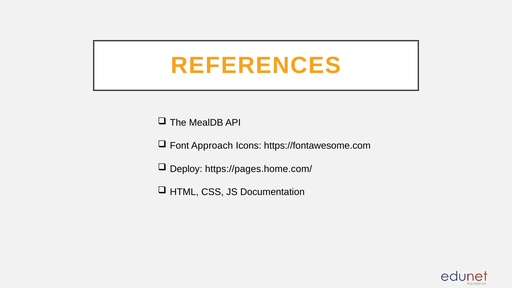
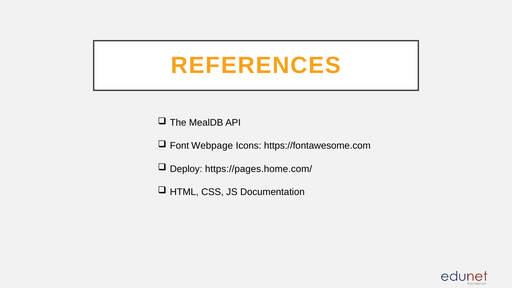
Approach: Approach -> Webpage (212, 146)
